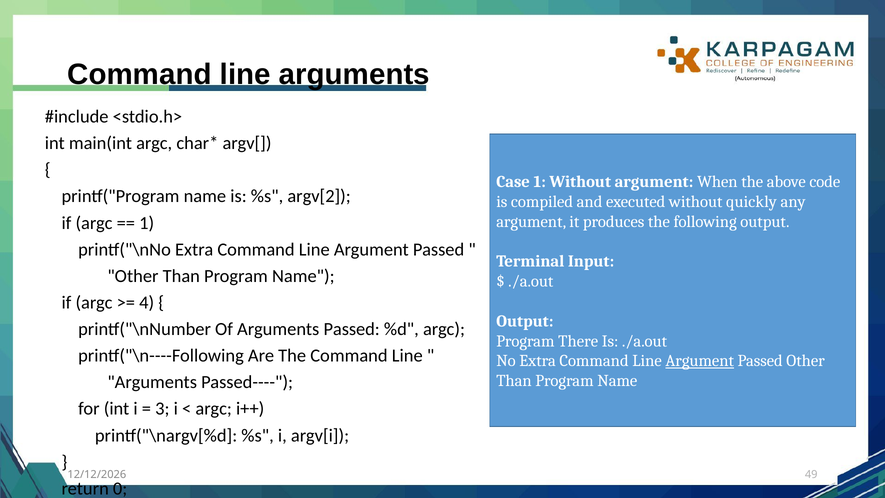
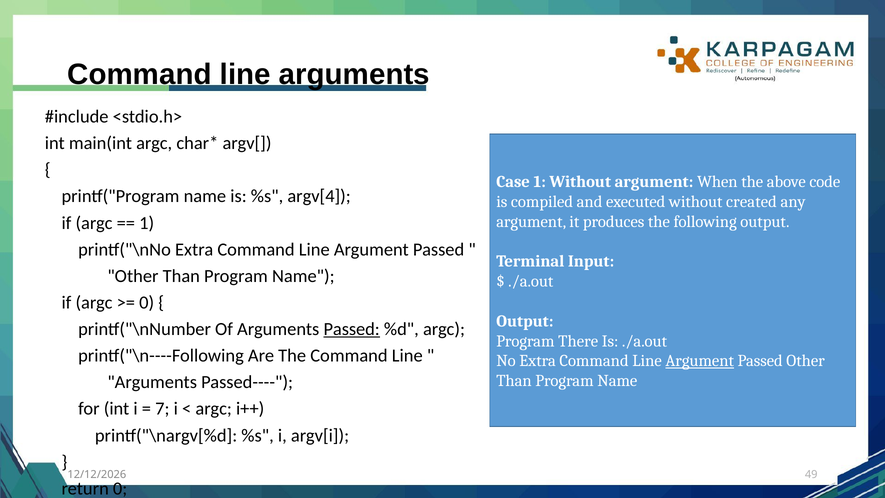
argv[2: argv[2 -> argv[4 (319, 196)
quickly: quickly -> created (751, 202)
4: 4 -> 0 (147, 302)
Passed underline: none -> present (352, 329)
3: 3 -> 7 (162, 409)
